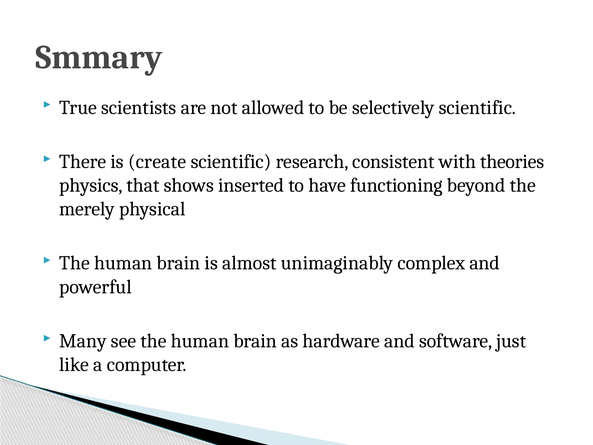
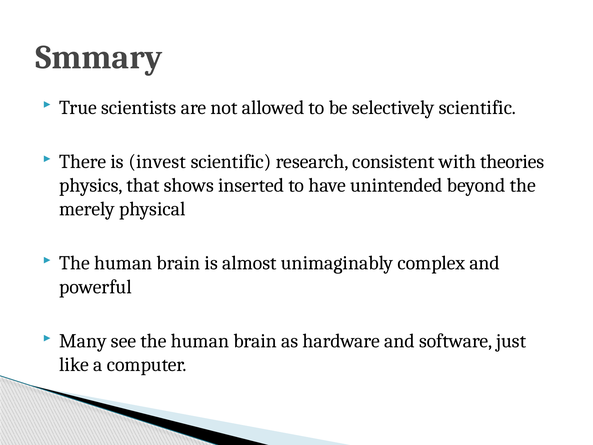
create: create -> invest (157, 161)
functioning: functioning -> unintended (396, 185)
